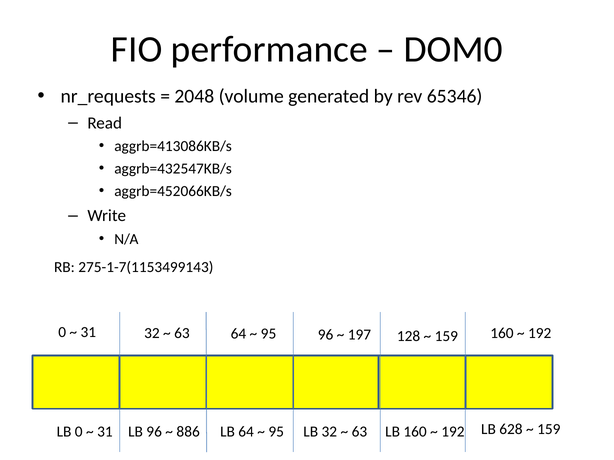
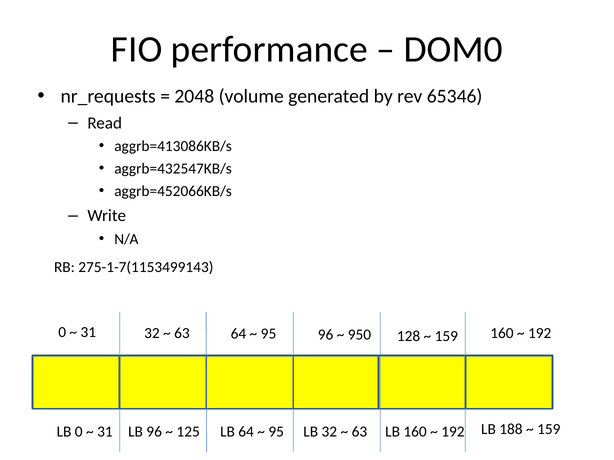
197: 197 -> 950 (359, 335)
886: 886 -> 125 (188, 432)
628: 628 -> 188 (511, 430)
